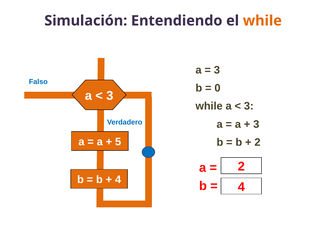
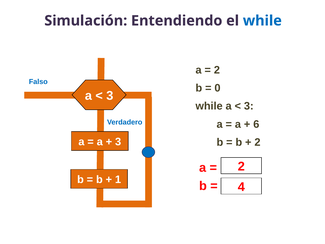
while colour: orange -> blue (262, 21)
3: 3 -> 2 (217, 70)
3: 3 -> 6 (256, 124)
5: 5 -> 3 (118, 142)
4: 4 -> 1 (118, 179)
